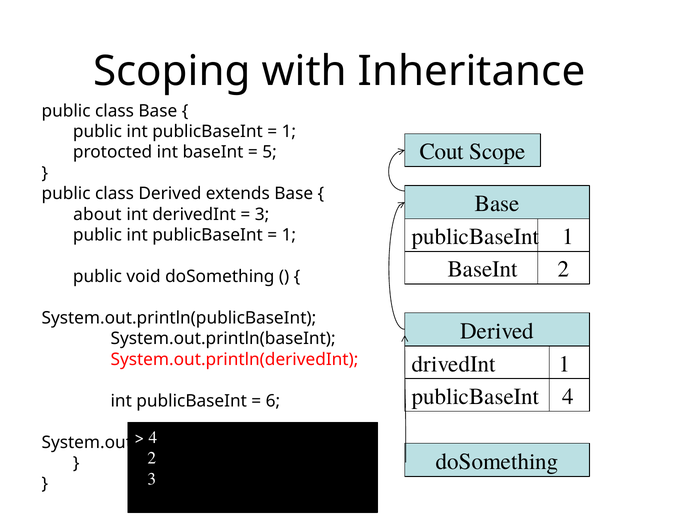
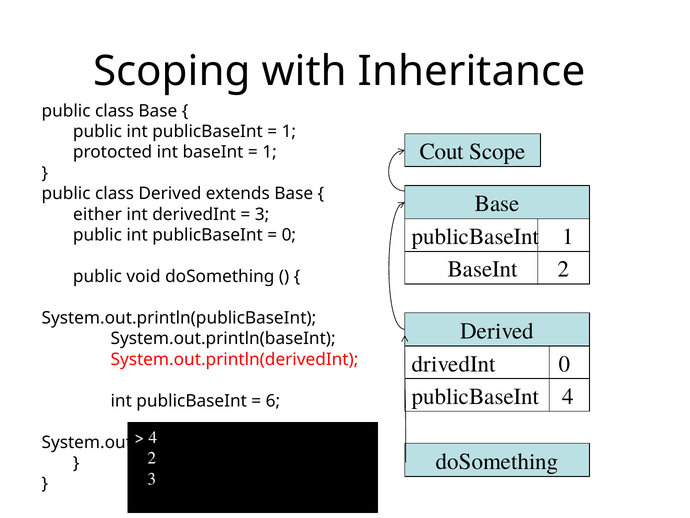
5: 5 -> 1 (270, 152)
about: about -> either (97, 214)
1: 1 -> 0 (289, 235)
drivedInt 1: 1 -> 0 (565, 364)
